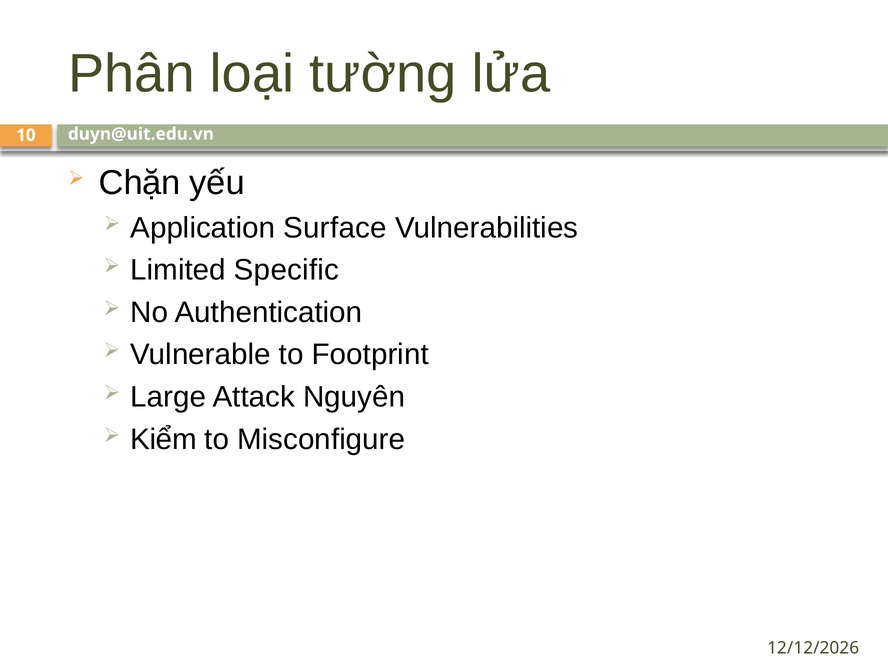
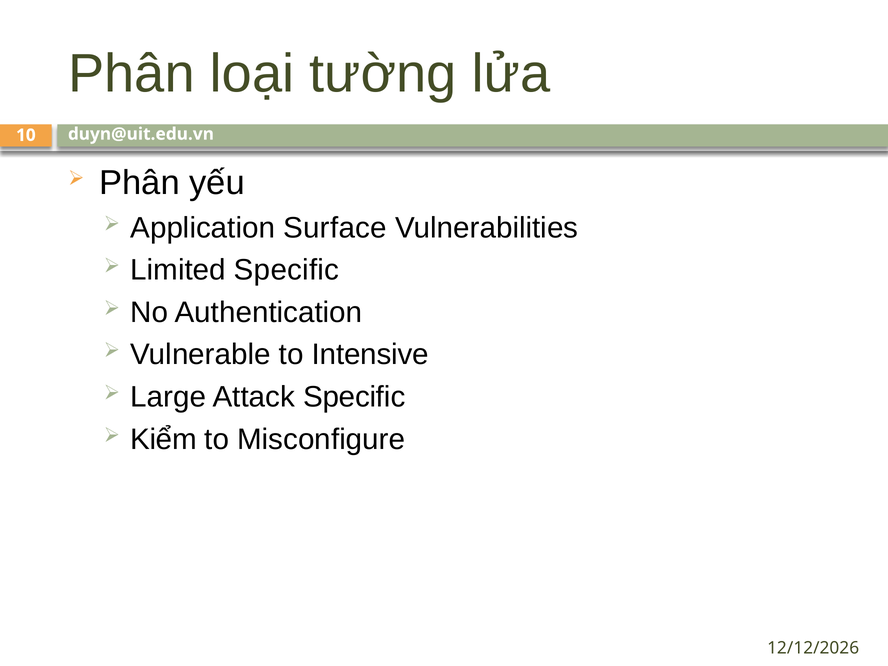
Chặn: Chặn -> Phân (140, 183)
Footprint: Footprint -> Intensive (370, 355)
Attack Nguyên: Nguyên -> Speciﬁc (354, 397)
